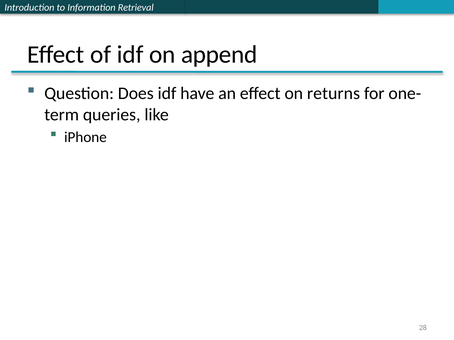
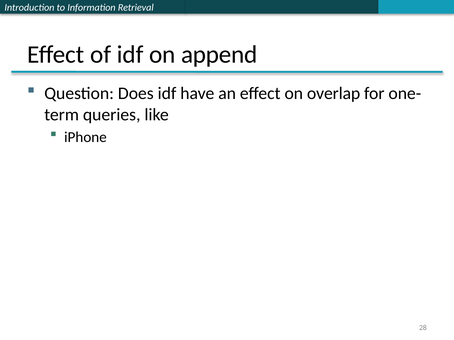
returns: returns -> overlap (334, 94)
